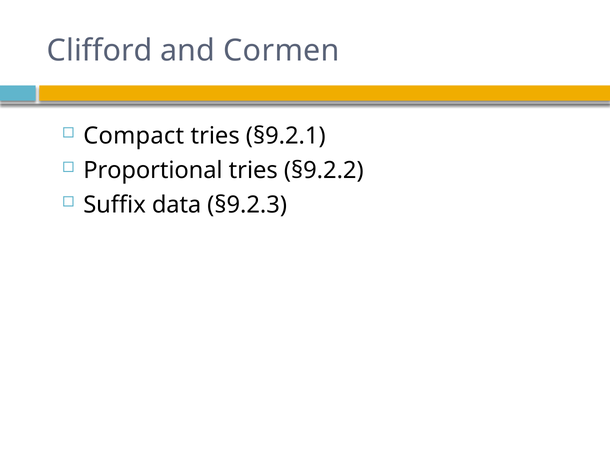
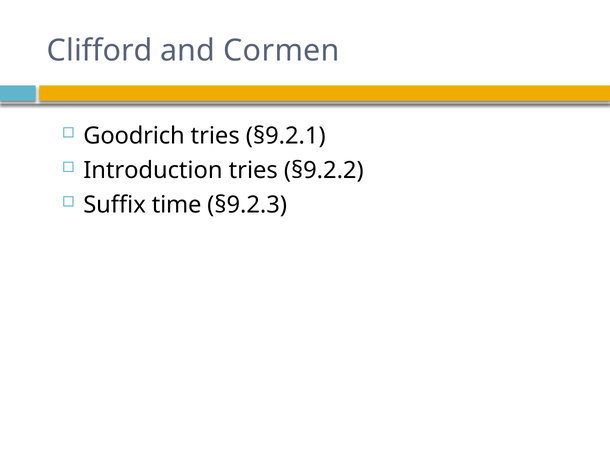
Compact: Compact -> Goodrich (134, 136)
Proportional: Proportional -> Introduction (153, 170)
data: data -> time (177, 205)
